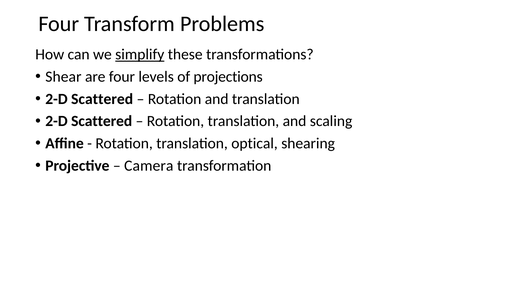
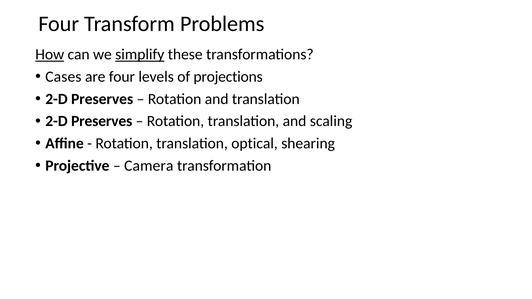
How underline: none -> present (50, 54)
Shear: Shear -> Cases (63, 77)
Scattered: Scattered -> Preserves (102, 99)
Scattered: Scattered -> Preserves (102, 121)
